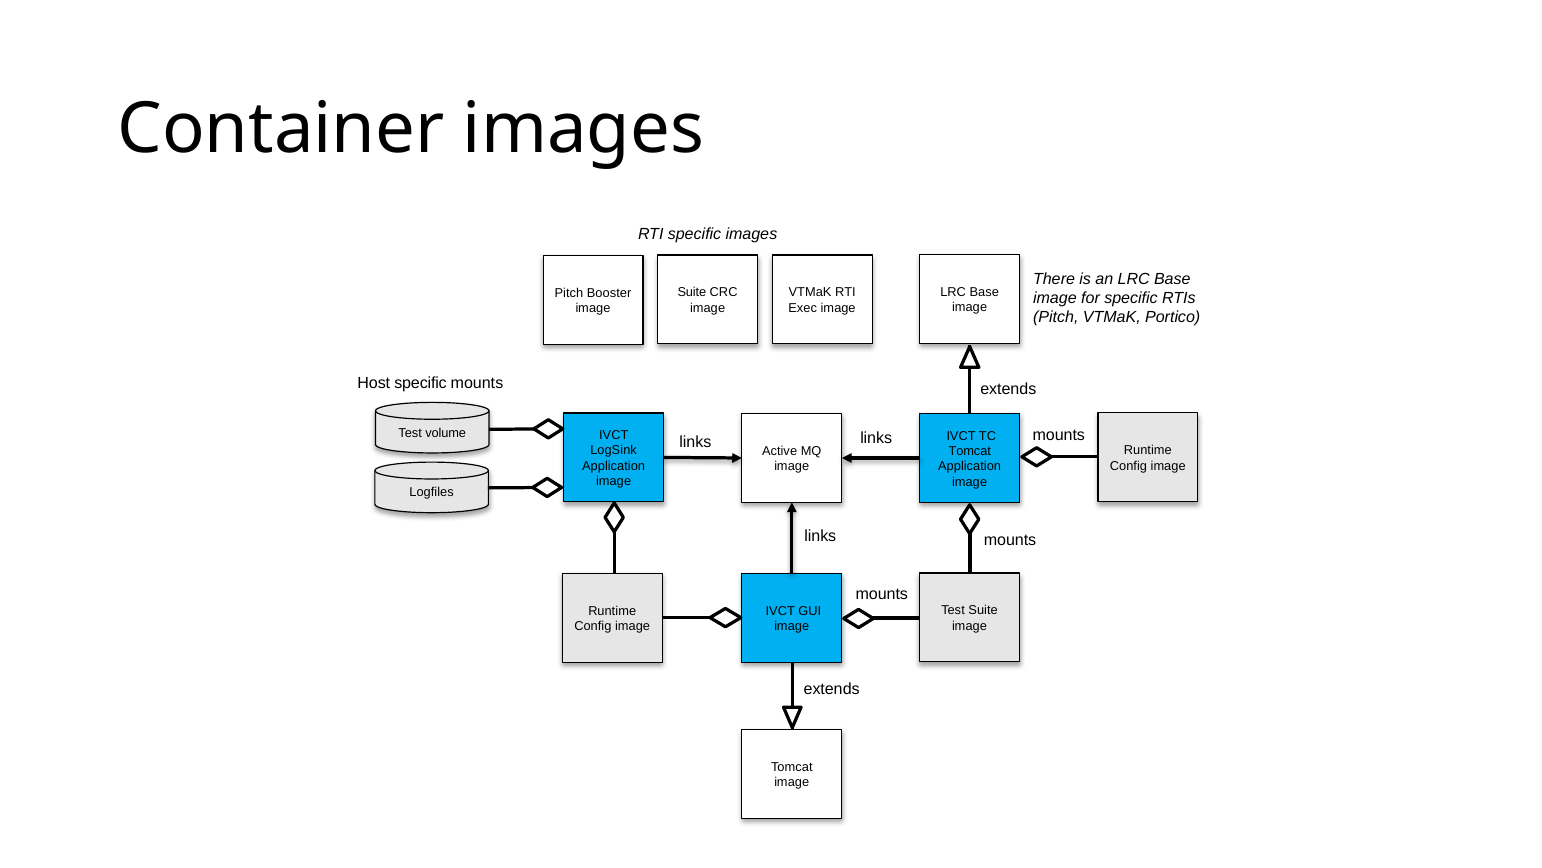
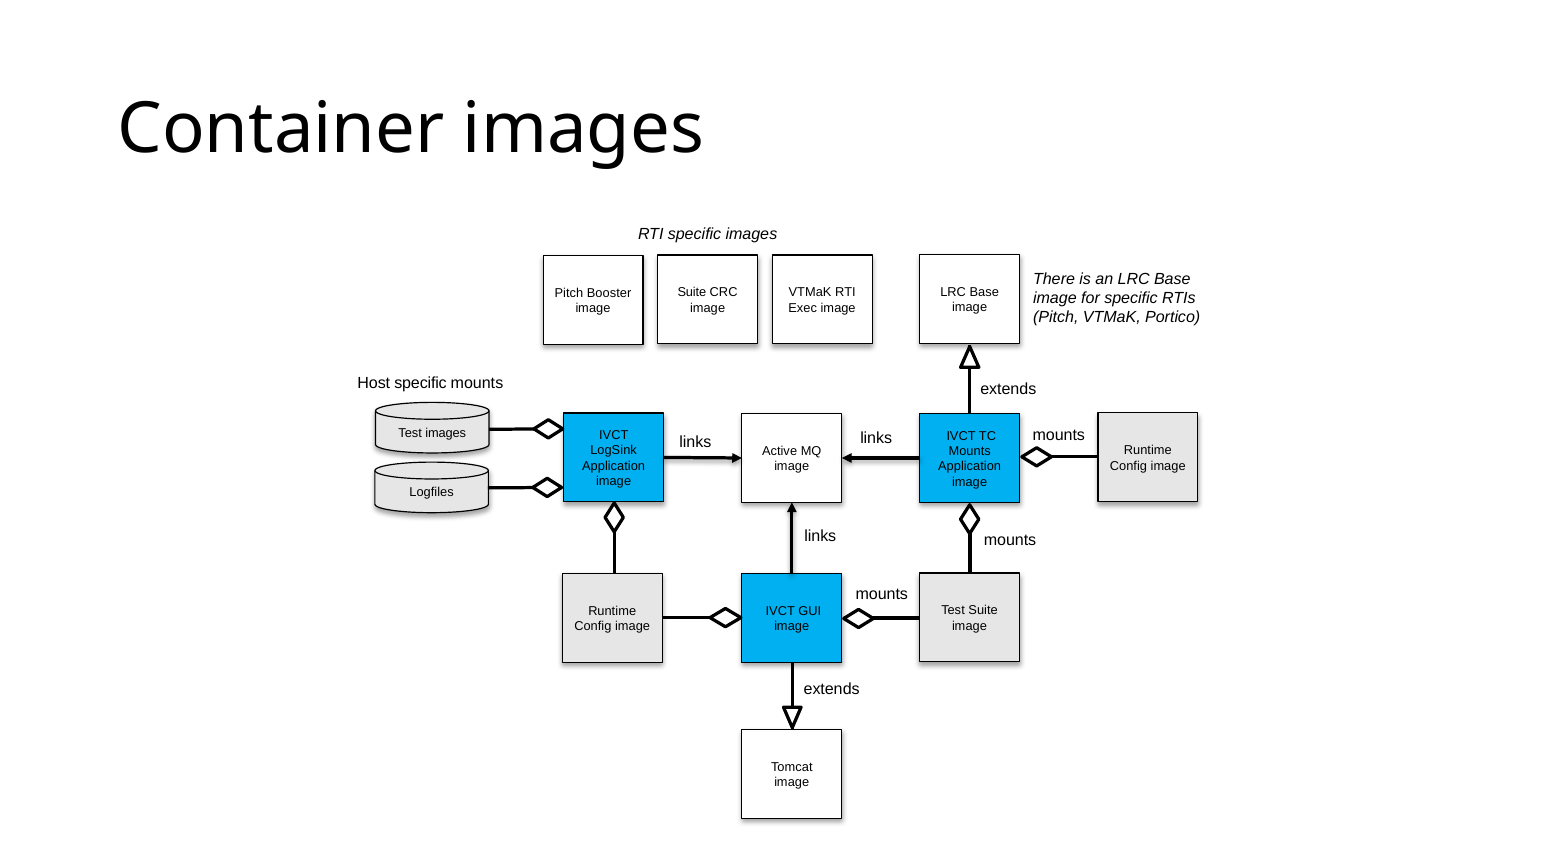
Test volume: volume -> images (446, 432)
Tomcat: Tomcat -> Mounts (970, 451)
